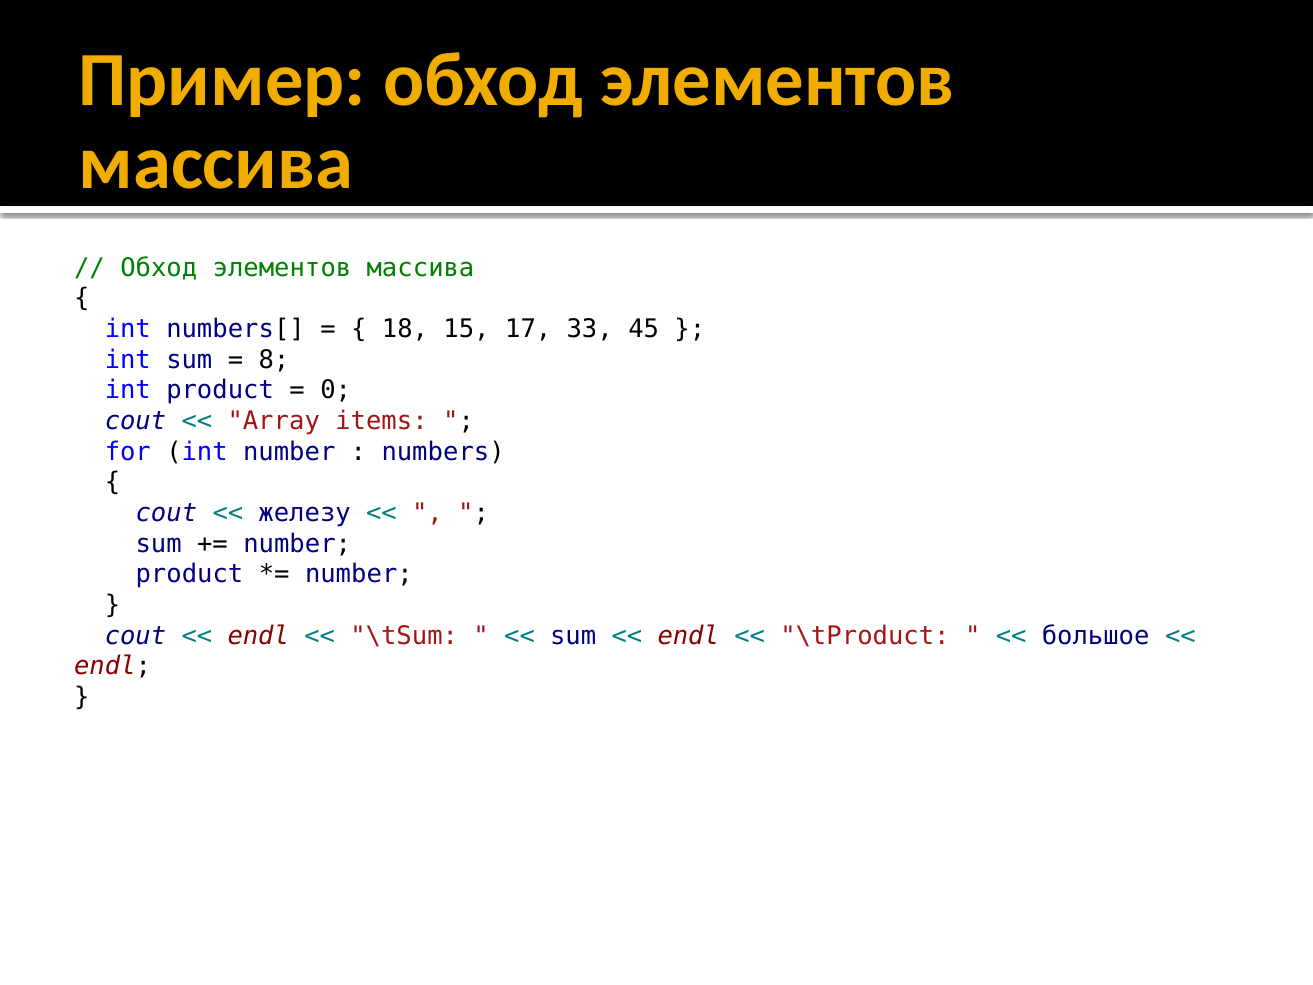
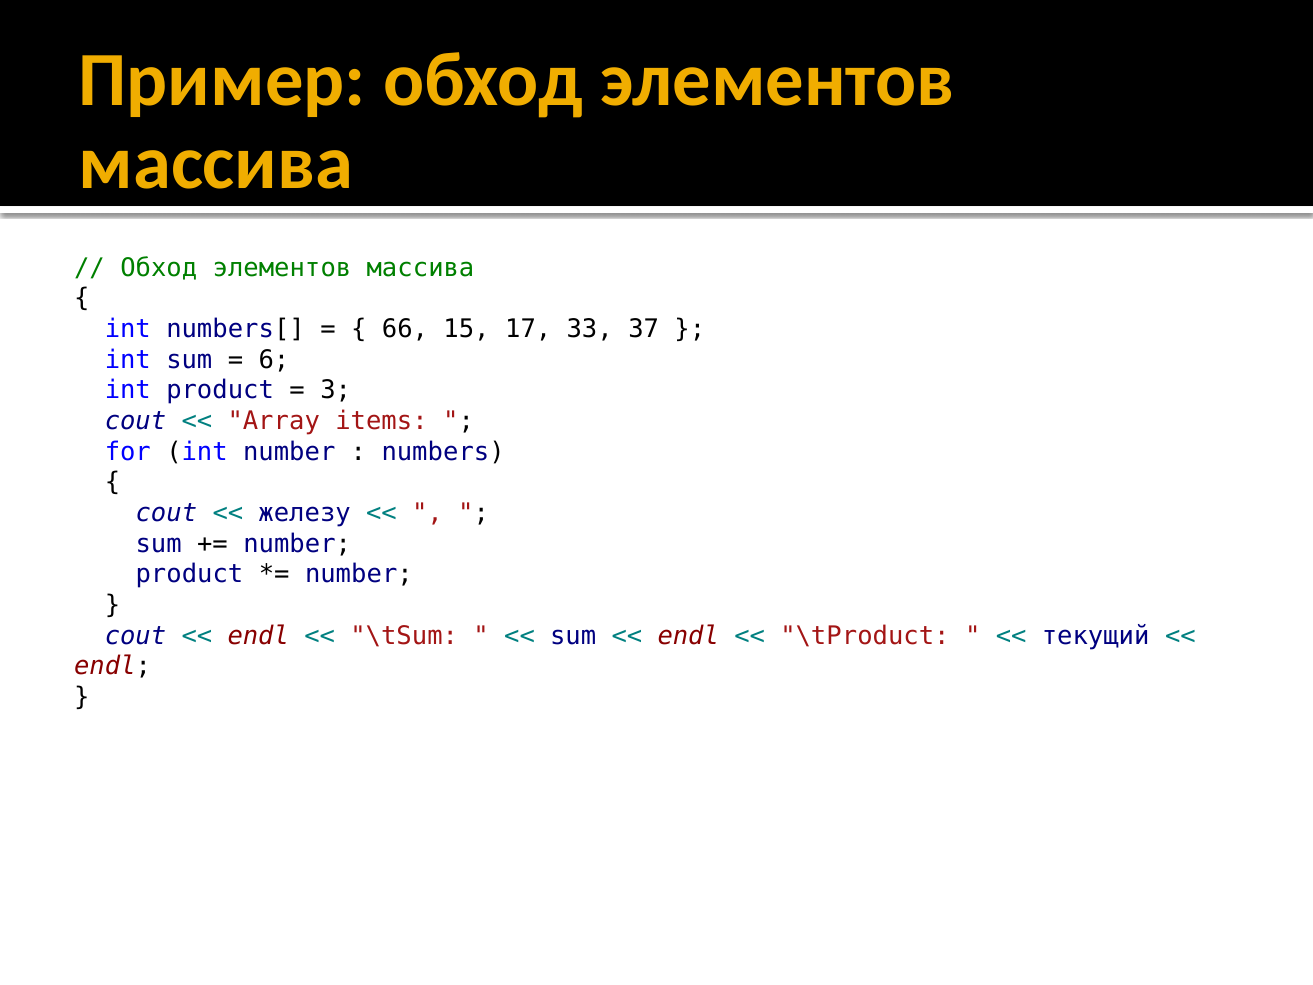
18: 18 -> 66 (405, 329)
45: 45 -> 37 (644, 329)
8: 8 -> 6 (274, 360)
0: 0 -> 3 (336, 390)
большое: большое -> текущий (1096, 636)
